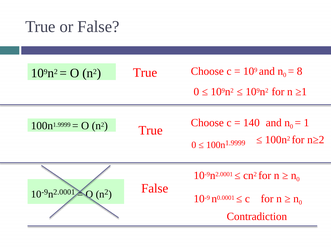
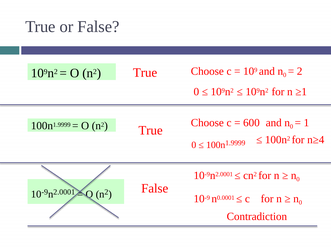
8: 8 -> 2 (300, 71)
140: 140 -> 600 (251, 123)
n≥2: n≥2 -> n≥4 (316, 140)
